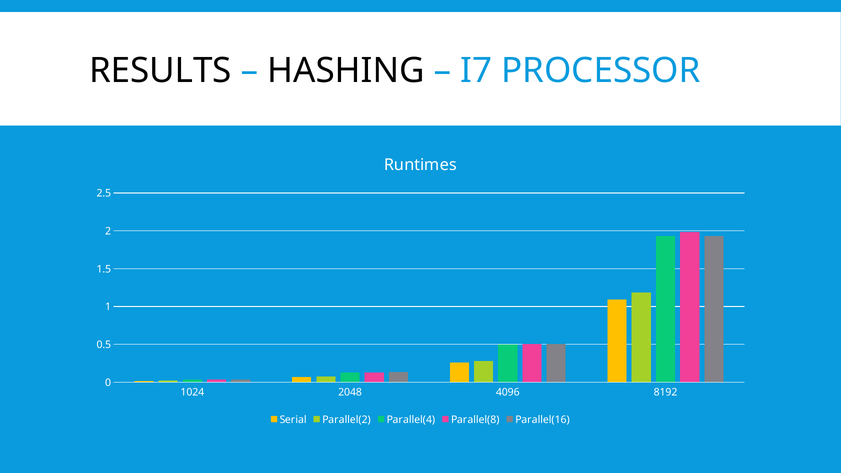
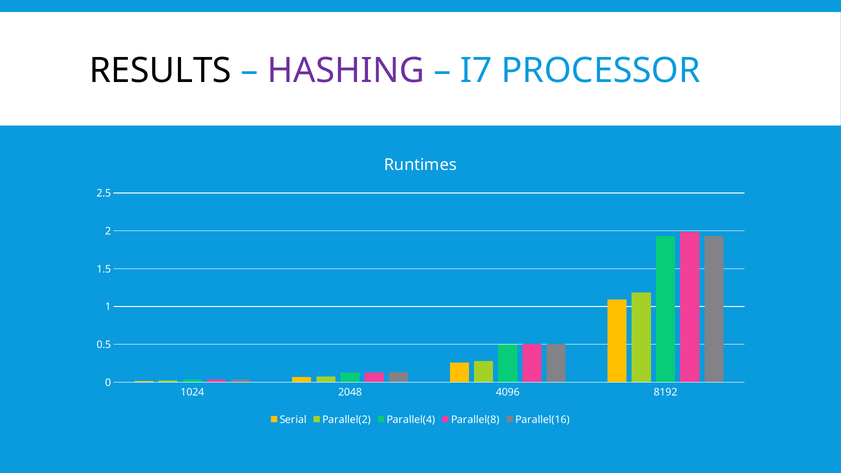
HASHING colour: black -> purple (346, 71)
